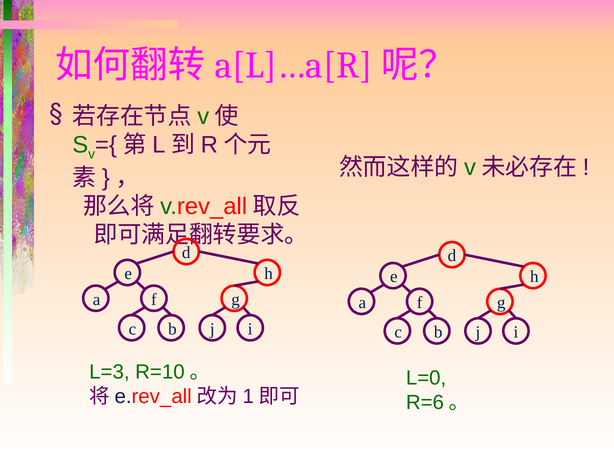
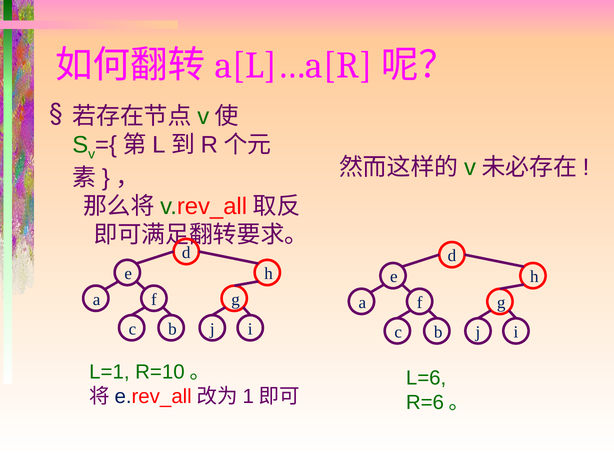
L=3: L=3 -> L=1 (109, 373)
L=0: L=0 -> L=6 (426, 378)
